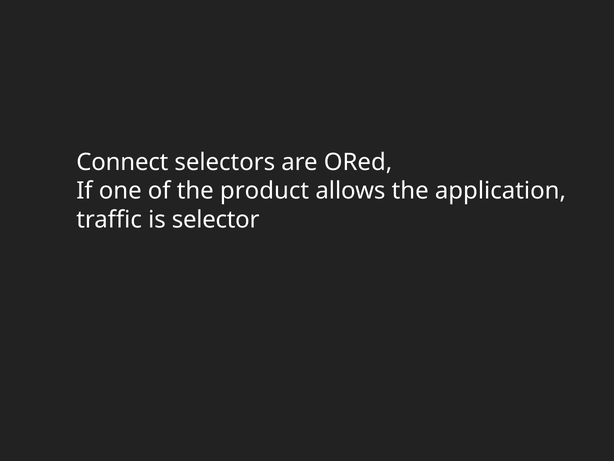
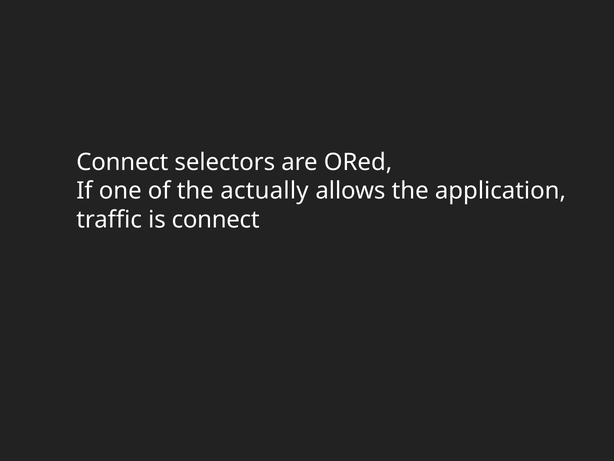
product: product -> actually (264, 191)
is selector: selector -> connect (216, 220)
